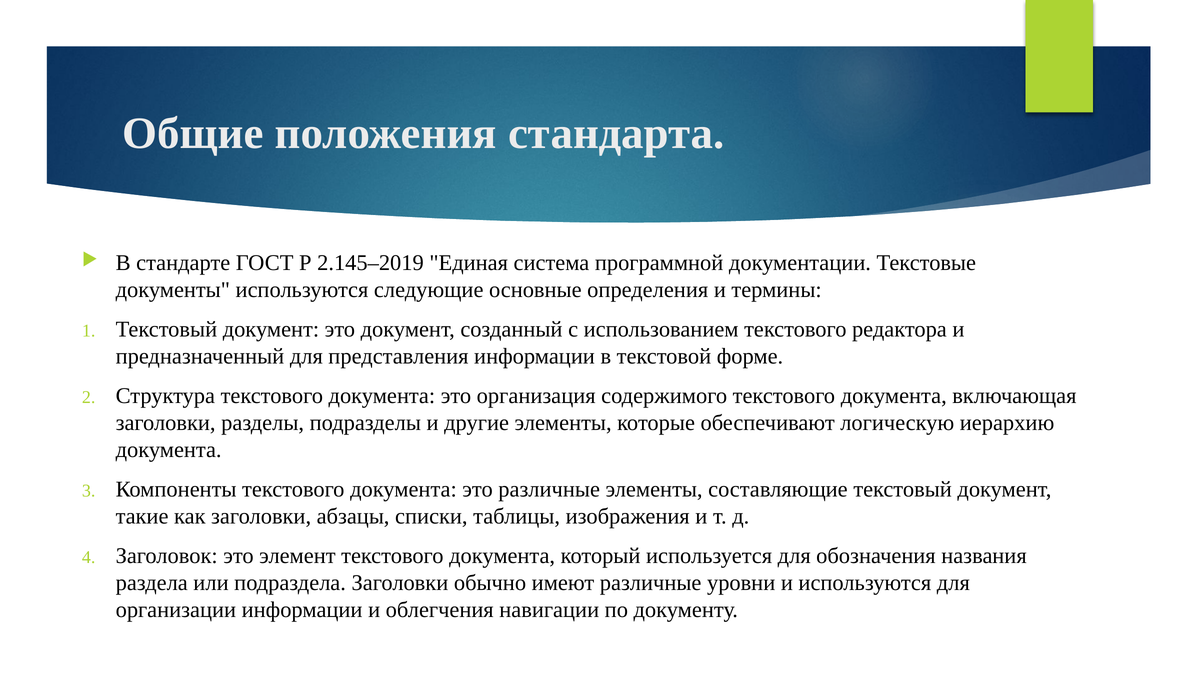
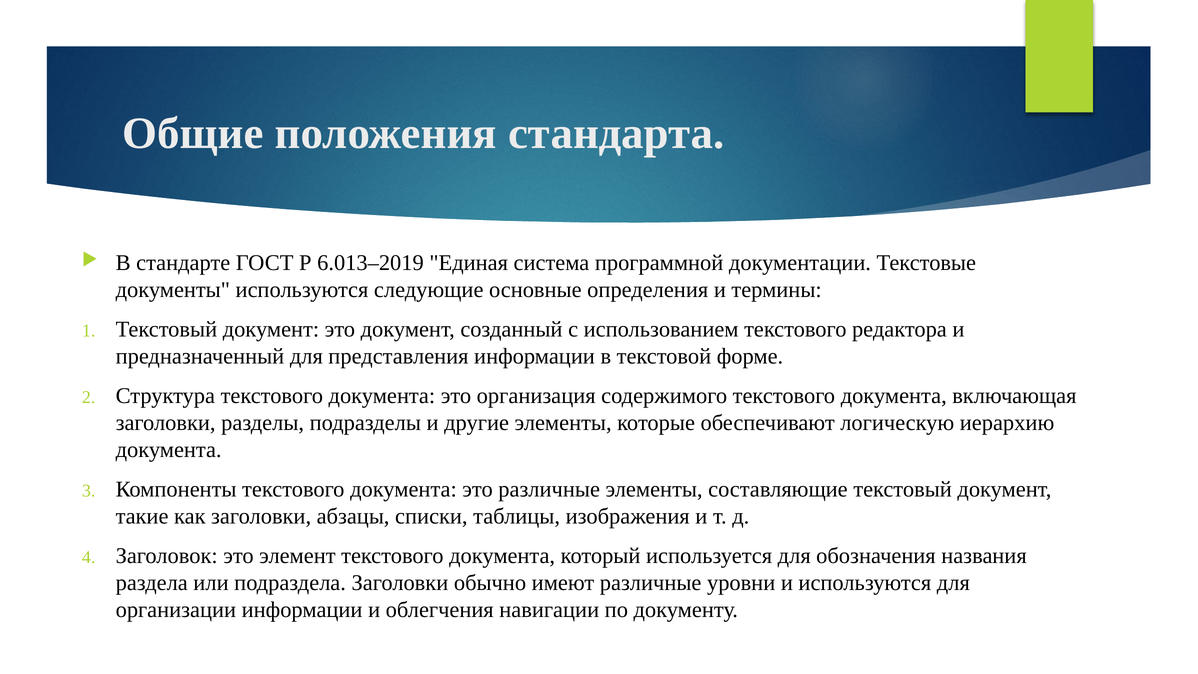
2.145–2019: 2.145–2019 -> 6.013–2019 (370, 263)
